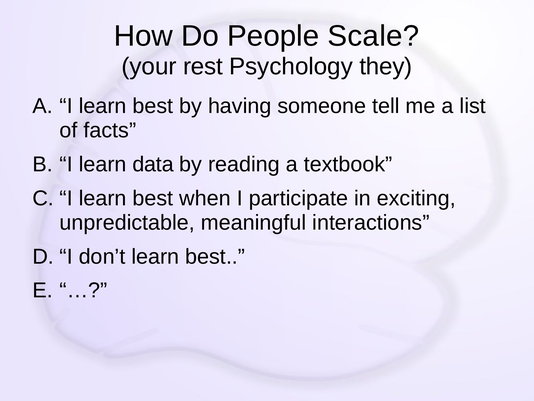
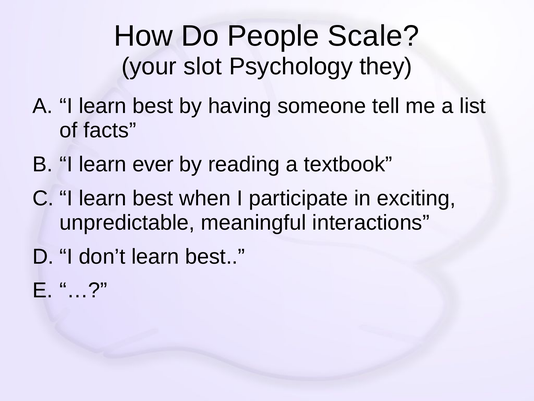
rest: rest -> slot (203, 66)
data: data -> ever (153, 164)
